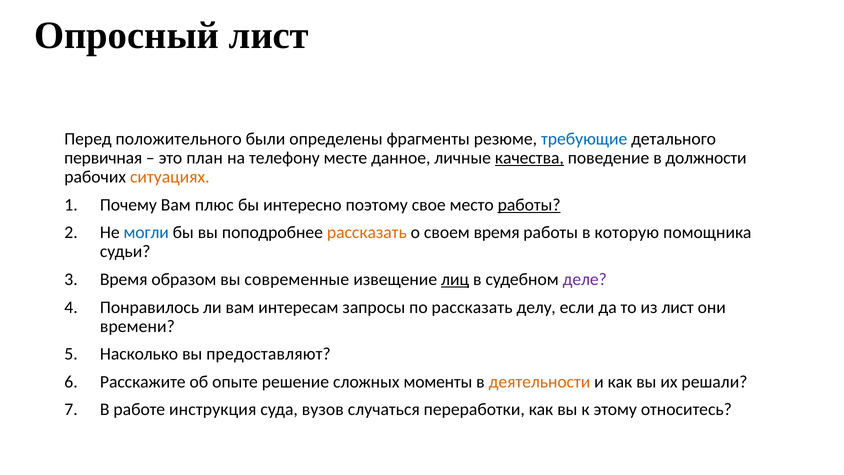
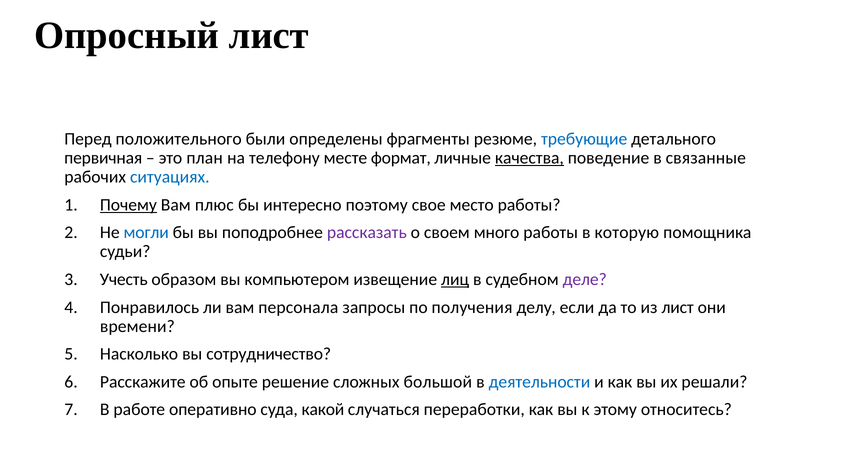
данное: данное -> формат (401, 158)
должности: должности -> связанные (706, 158)
ситуациях colour: orange -> blue (170, 177)
Почему underline: none -> present (128, 205)
работы underline: present -> none (529, 205)
рассказать colour: orange -> purple (367, 232)
своем время: время -> много (497, 232)
Время: Время -> Учесть (124, 279)
современные: современные -> компьютером (297, 279)
интересам: интересам -> персонала (298, 307)
по рассказать: рассказать -> получения (472, 307)
предоставляют: предоставляют -> сотрудничество (269, 354)
моменты: моменты -> большой (438, 382)
деятельности colour: orange -> blue (539, 382)
инструкция: инструкция -> оперативно (213, 409)
вузов: вузов -> какой (323, 409)
